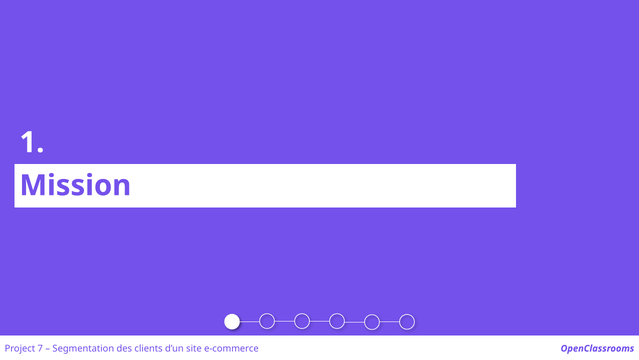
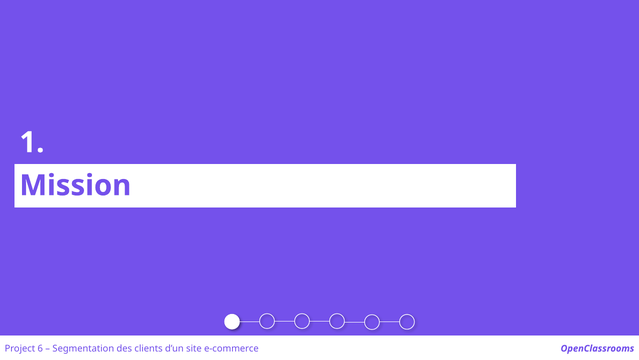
7: 7 -> 6 (40, 348)
